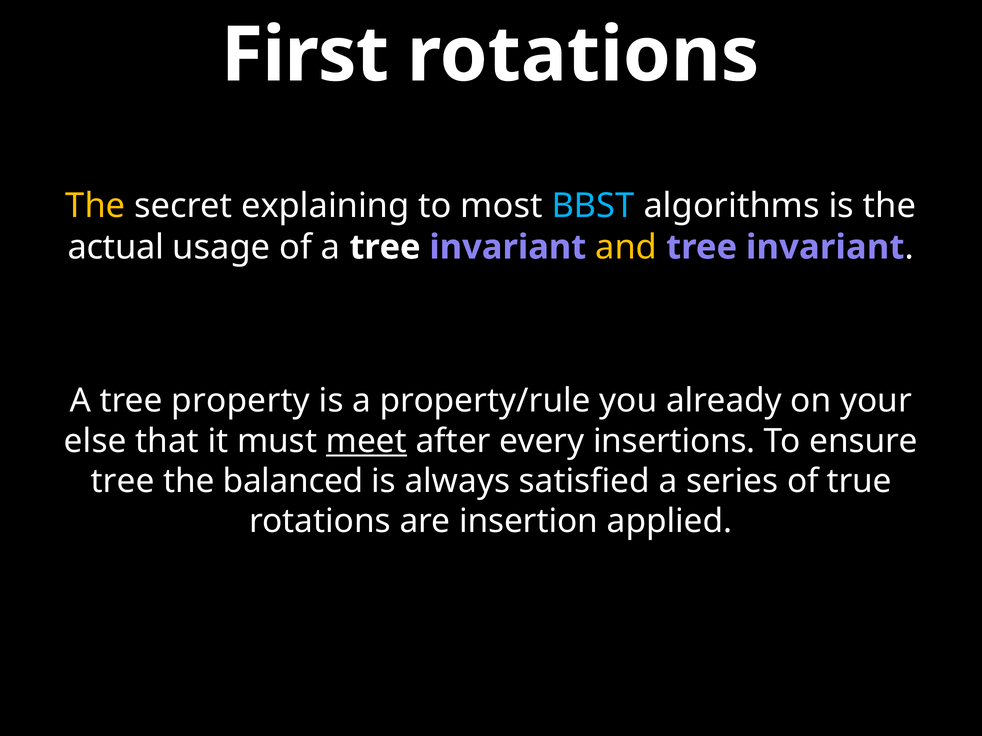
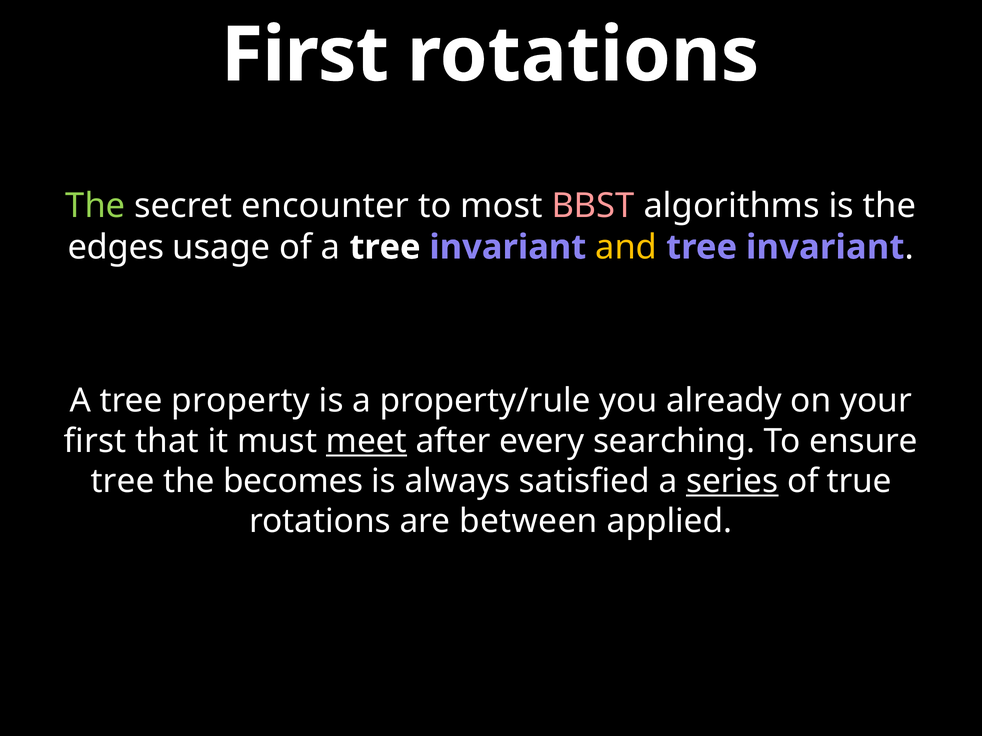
The colour: yellow -> light green (95, 206)
explaining: explaining -> encounter (325, 206)
BBST colour: light blue -> pink (593, 206)
actual: actual -> edges (116, 247)
else: else -> first (95, 441)
insertions: insertions -> searching (674, 441)
balanced: balanced -> becomes (293, 482)
series underline: none -> present (732, 482)
insertion: insertion -> between (528, 522)
